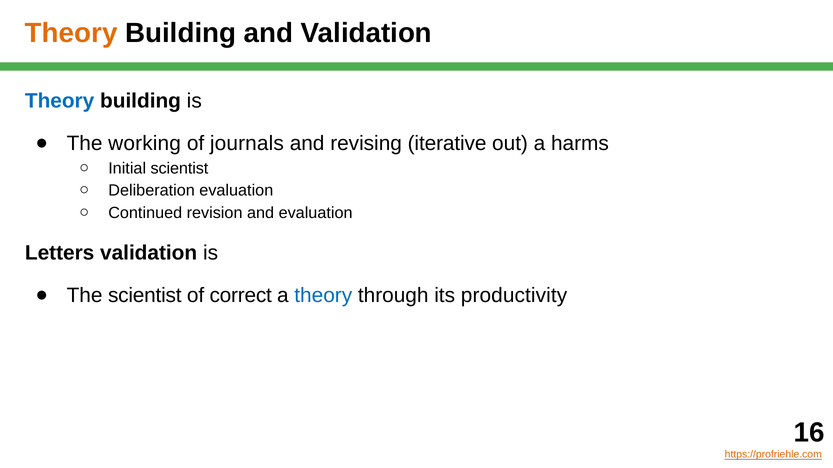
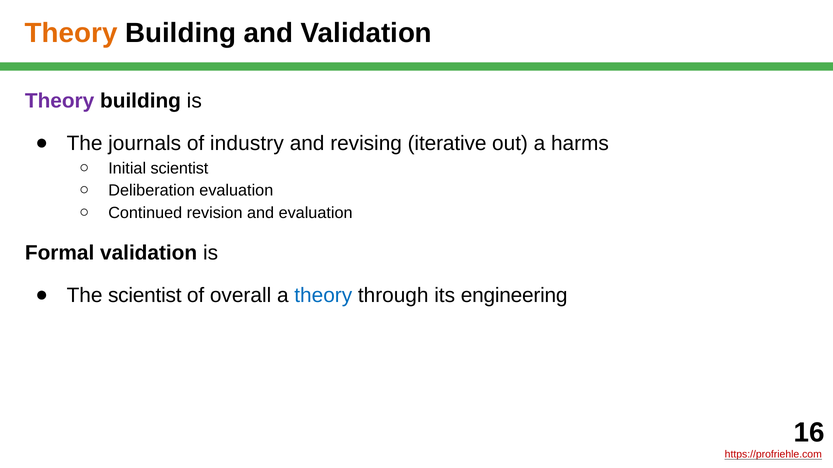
Theory colour: blue -> purple (60, 101)
working: working -> journals (145, 144)
journals: journals -> industry (247, 144)
Letters: Letters -> Formal (60, 253)
correct: correct -> overall (241, 296)
productivity: productivity -> engineering (514, 296)
https://profriehle.com colour: orange -> red (773, 455)
